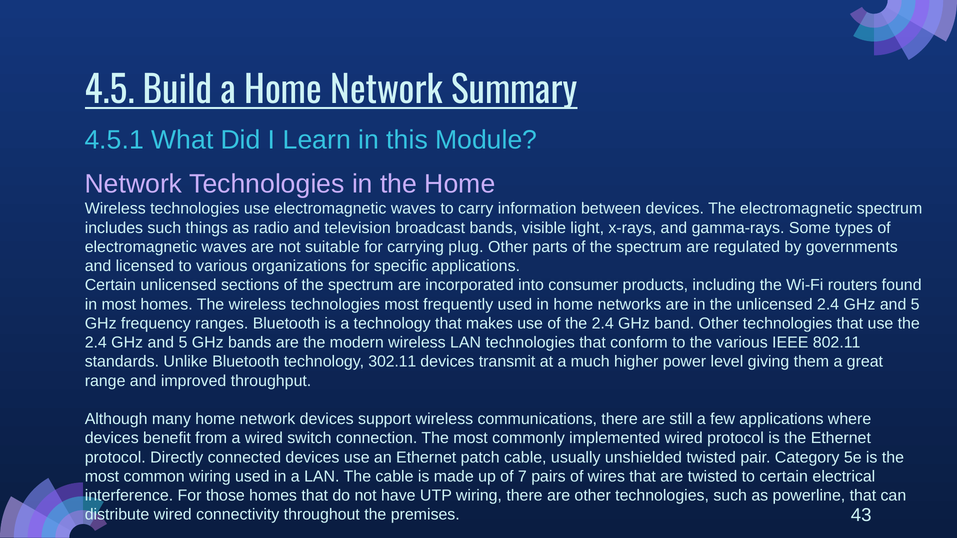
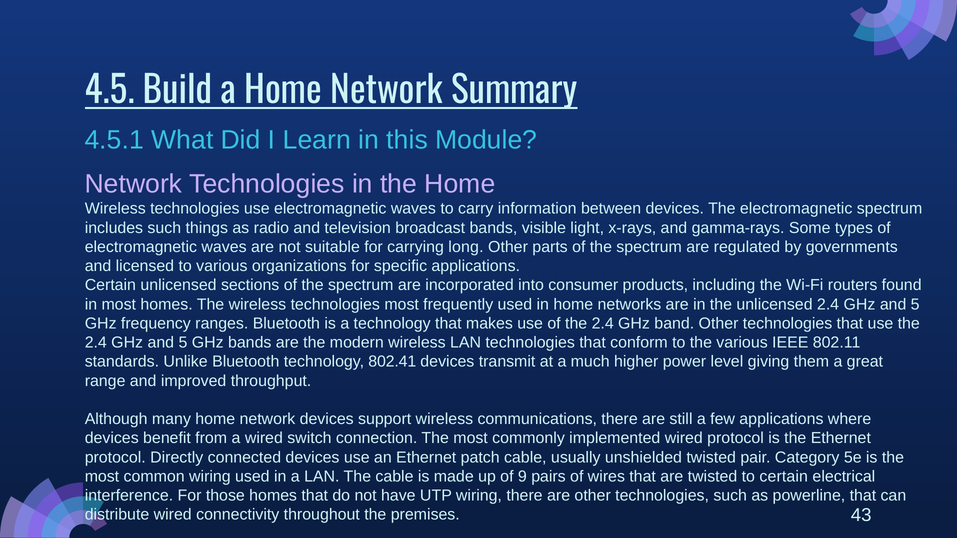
plug: plug -> long (466, 247)
302.11: 302.11 -> 802.41 (392, 362)
7: 7 -> 9 (522, 477)
